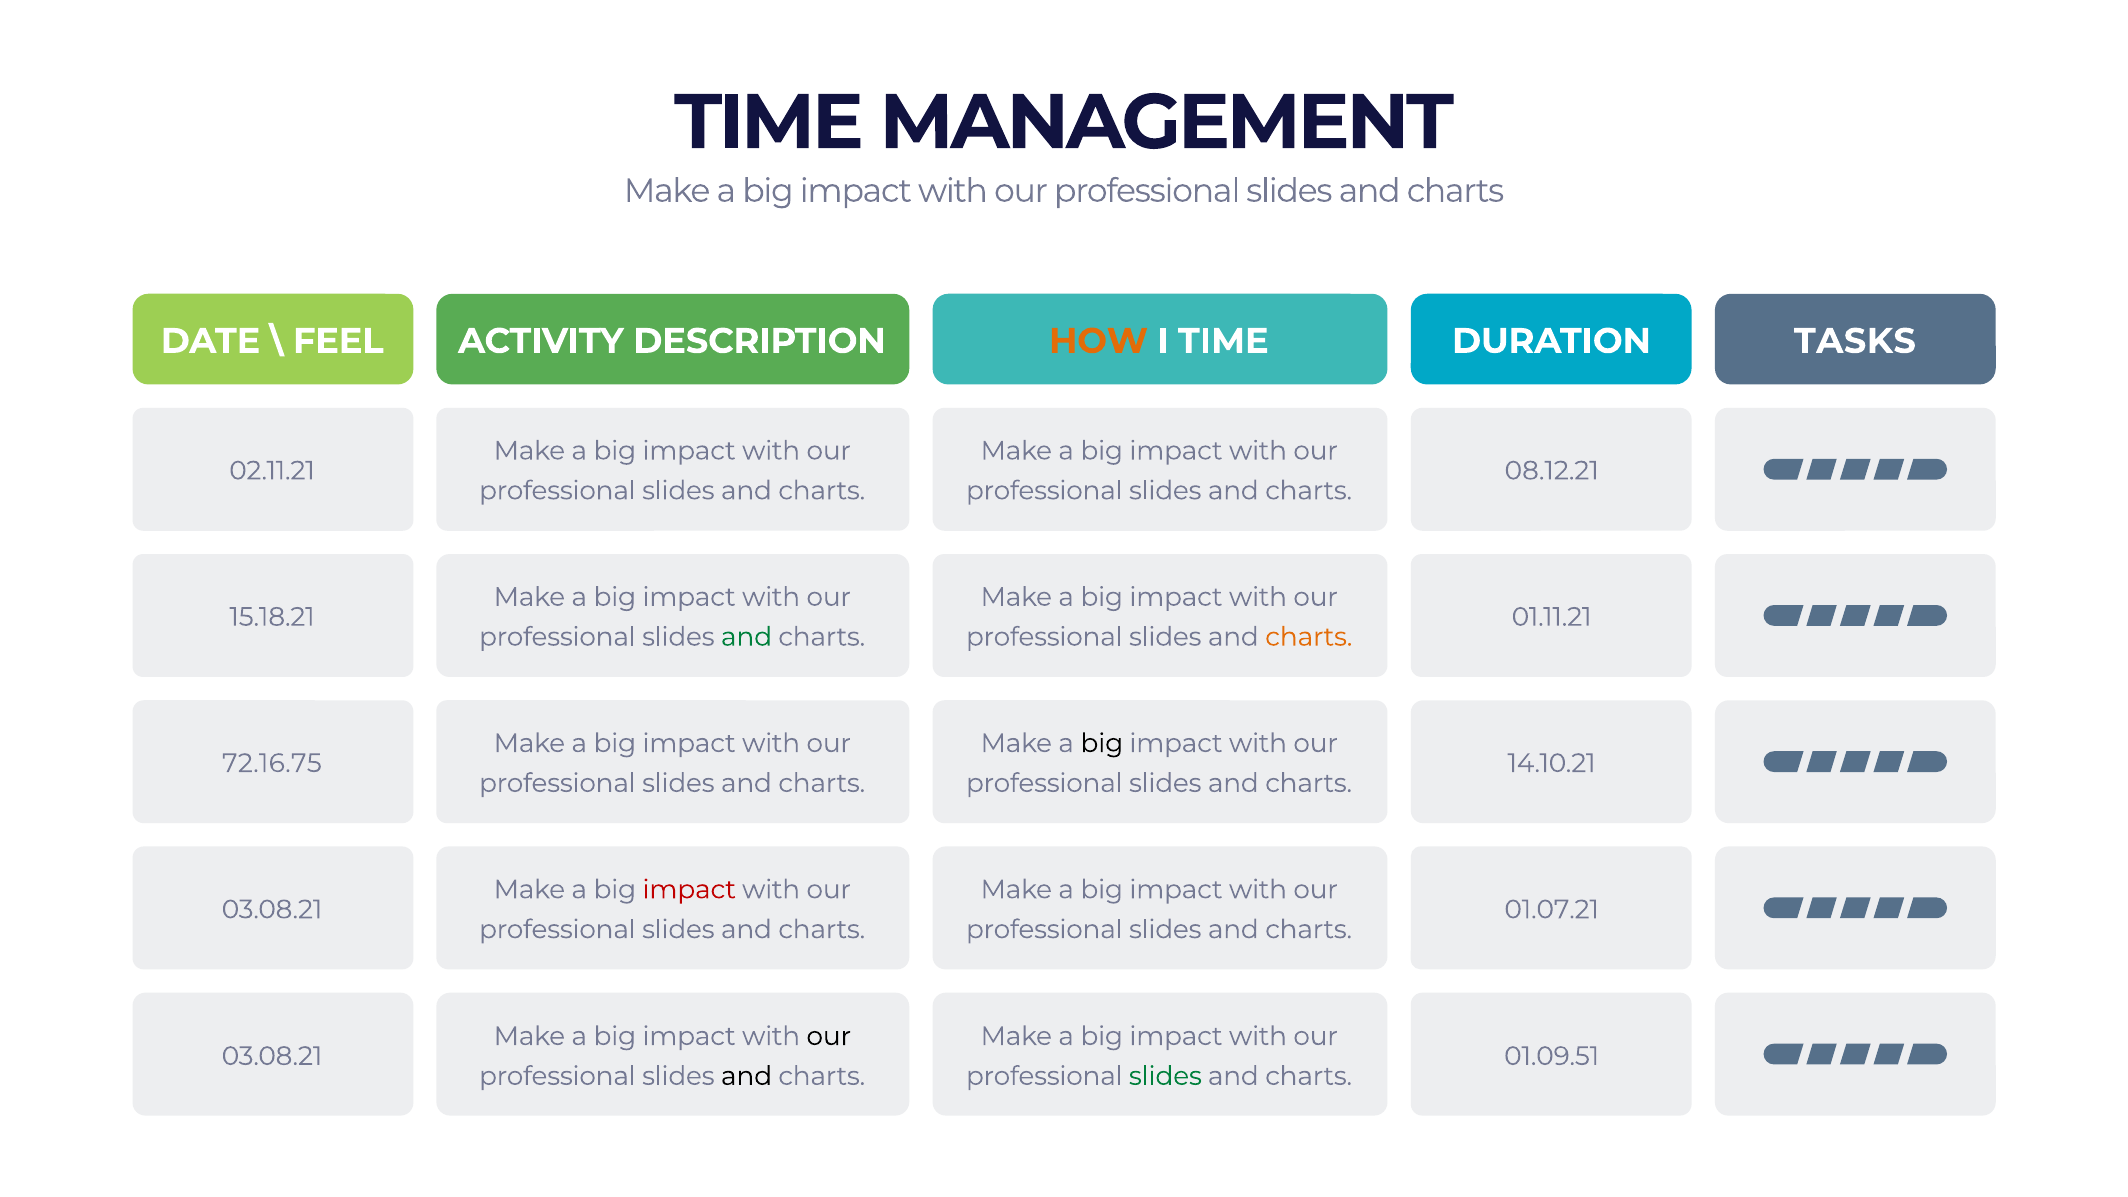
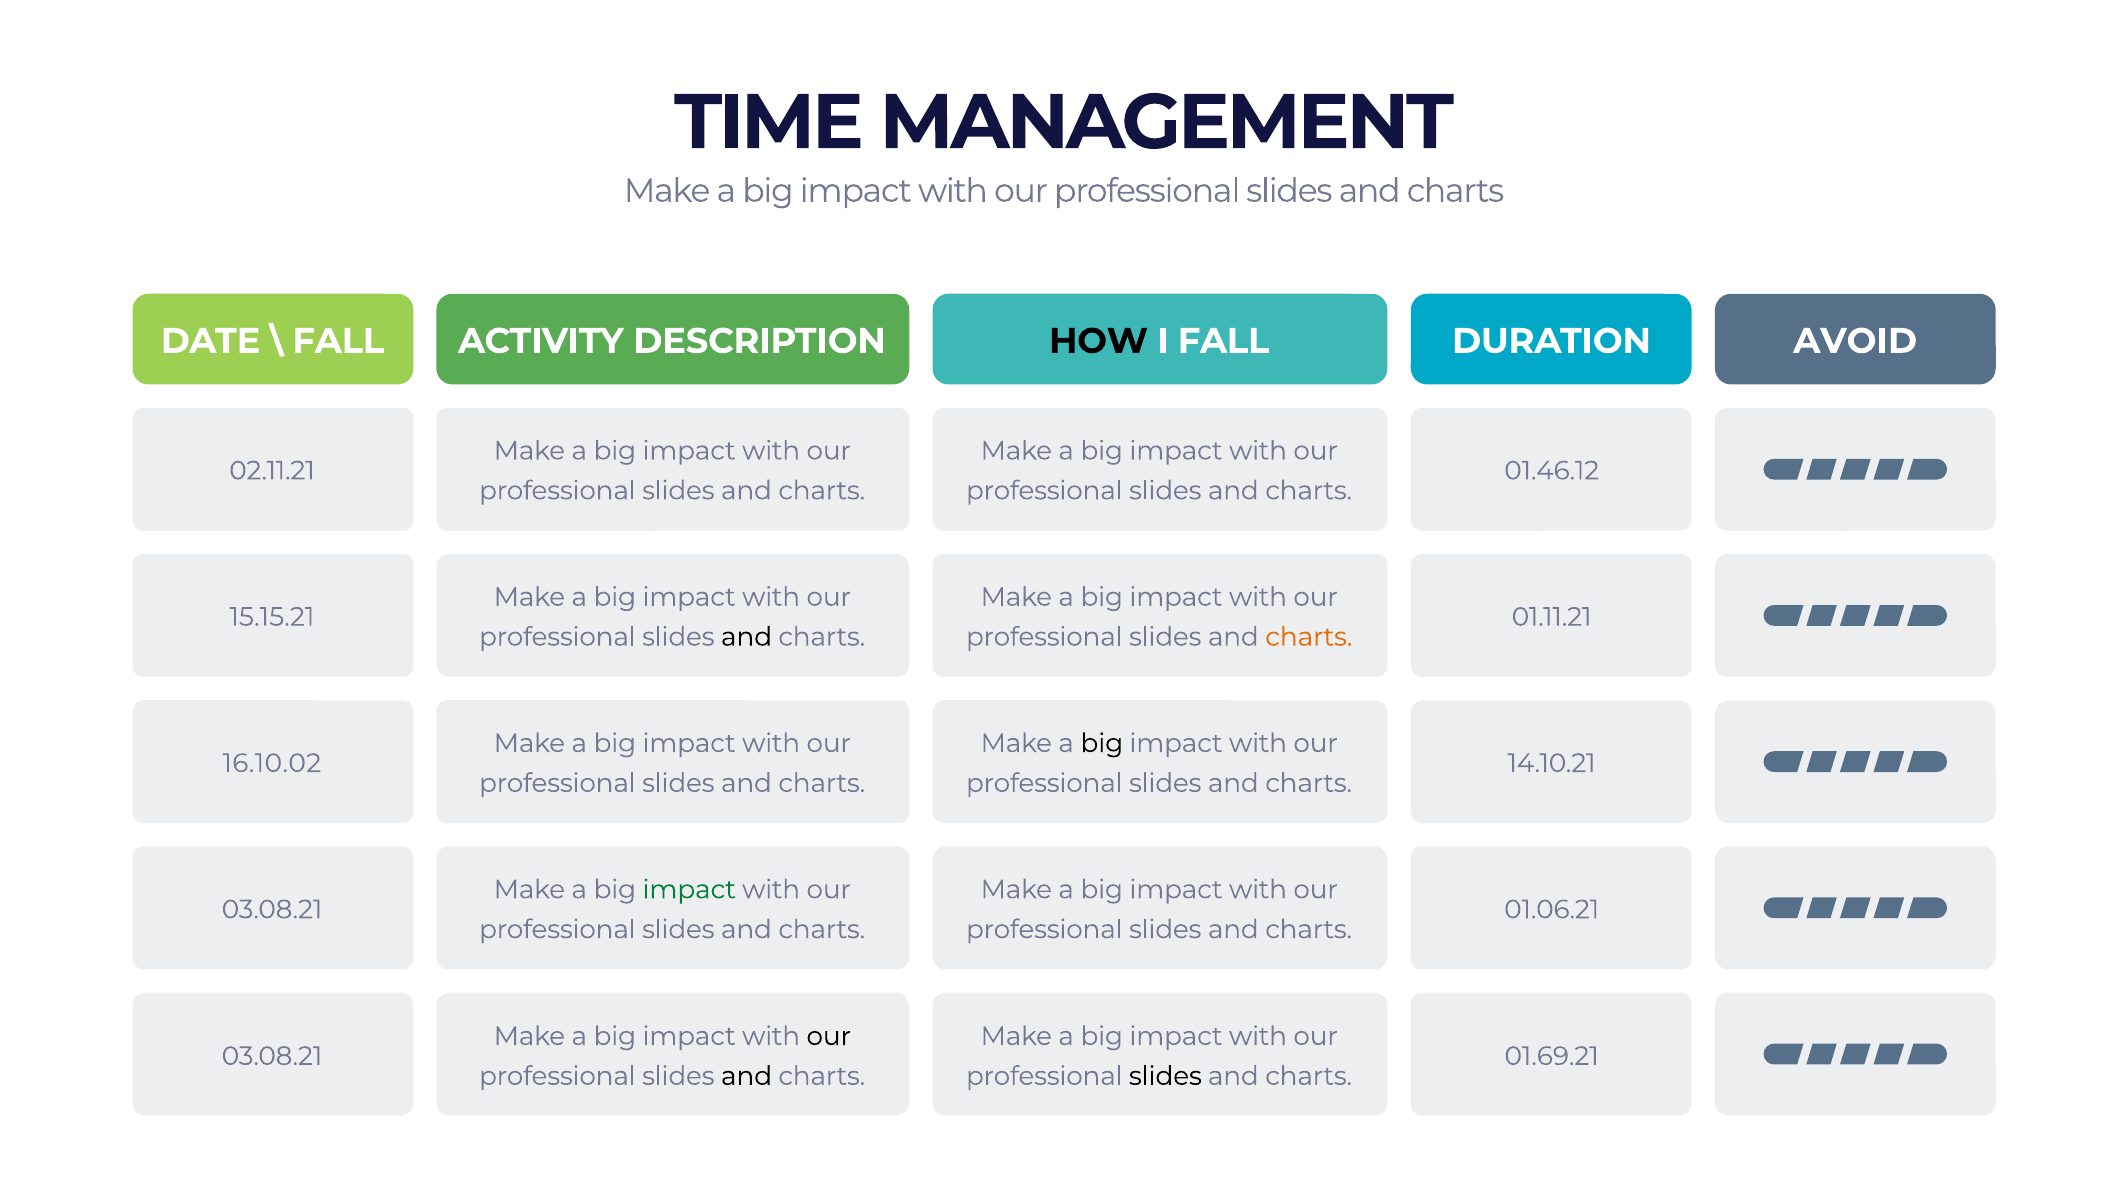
FEEL: FEEL -> FALL (338, 341)
HOW colour: orange -> black (1098, 341)
I TIME: TIME -> FALL (1223, 341)
TASKS: TASKS -> AVOID (1855, 341)
08.12.21: 08.12.21 -> 01.46.12 (1552, 471)
15.18.21: 15.18.21 -> 15.15.21 (272, 617)
and colour: green -> black (747, 637)
72.16.75: 72.16.75 -> 16.10.02 (272, 763)
impact colour: red -> green (689, 890)
01.07.21: 01.07.21 -> 01.06.21 (1552, 910)
01.09.51: 01.09.51 -> 01.69.21 (1552, 1056)
slides colour: green -> black (1165, 1076)
